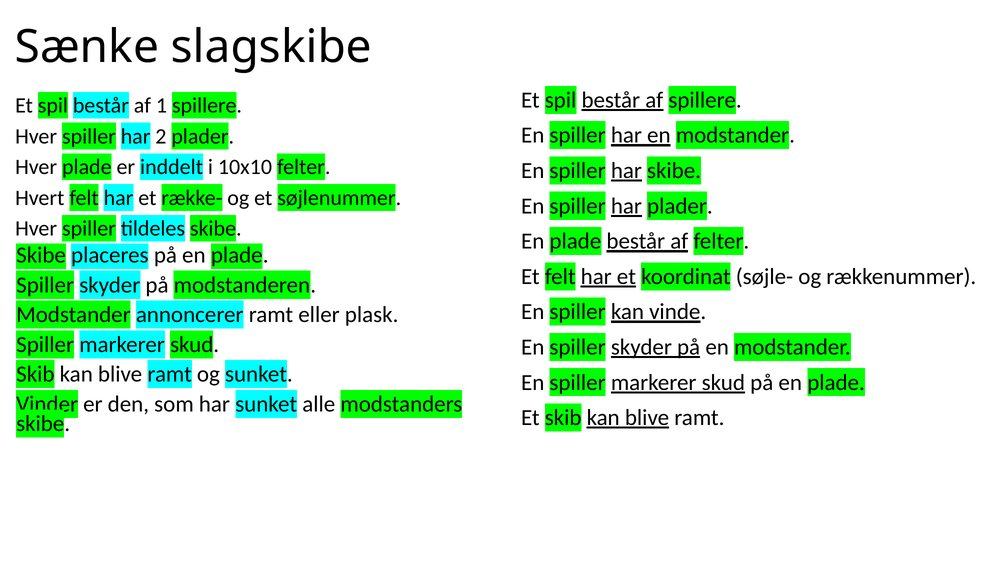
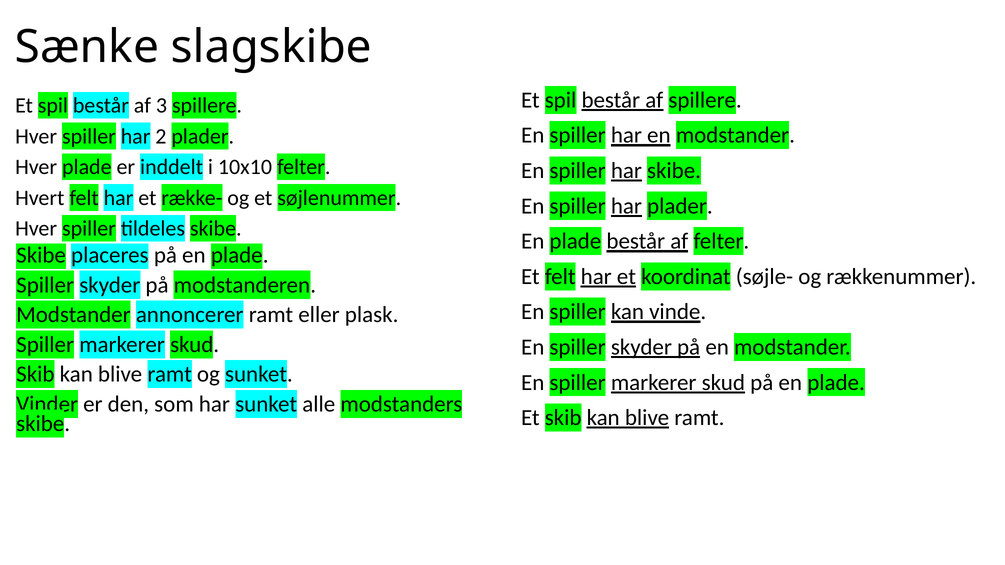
1: 1 -> 3 (162, 106)
